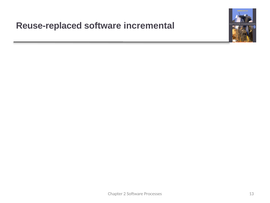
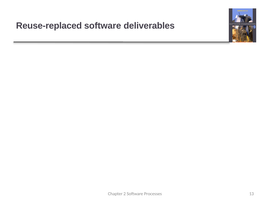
incremental: incremental -> deliverables (149, 26)
